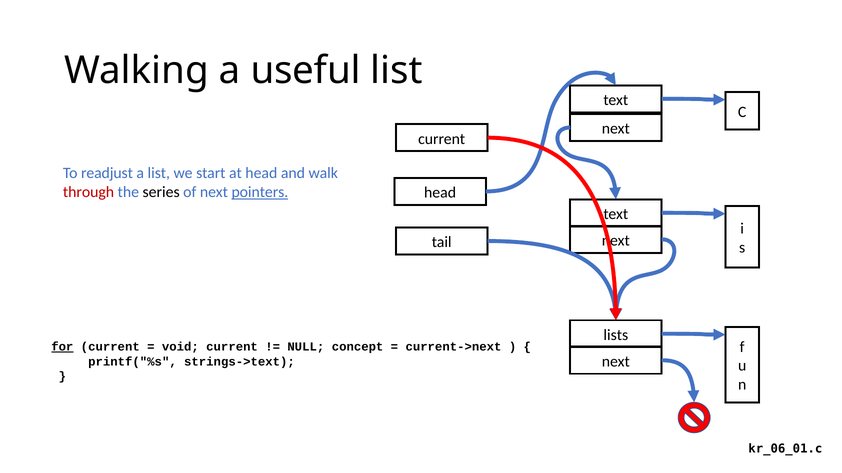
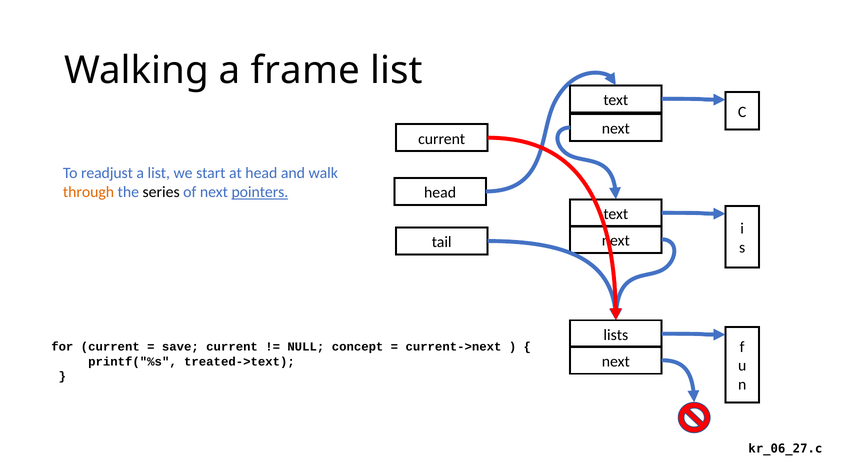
useful: useful -> frame (305, 71)
through colour: red -> orange (89, 192)
for underline: present -> none (62, 347)
void: void -> save (180, 347)
strings->text: strings->text -> treated->text (239, 362)
kr_06_01.c: kr_06_01.c -> kr_06_27.c (785, 449)
